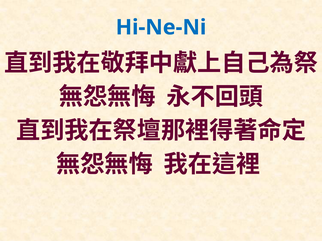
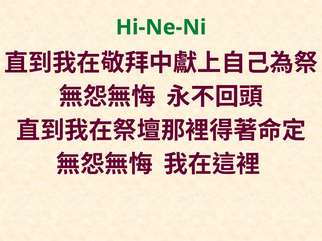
Hi-Ne-Ni colour: blue -> green (161, 27)
